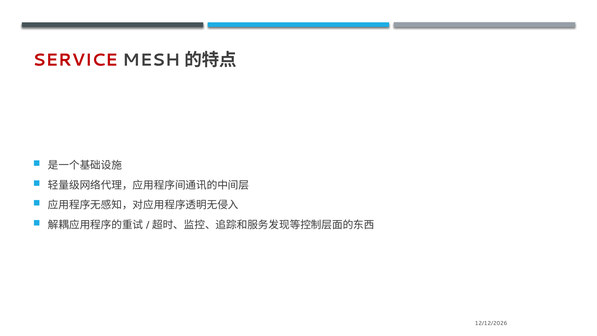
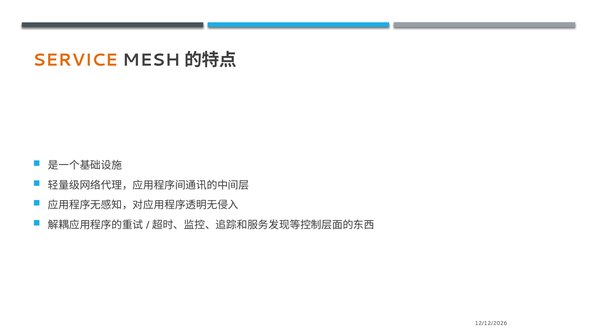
SERVICE colour: red -> orange (75, 60)
